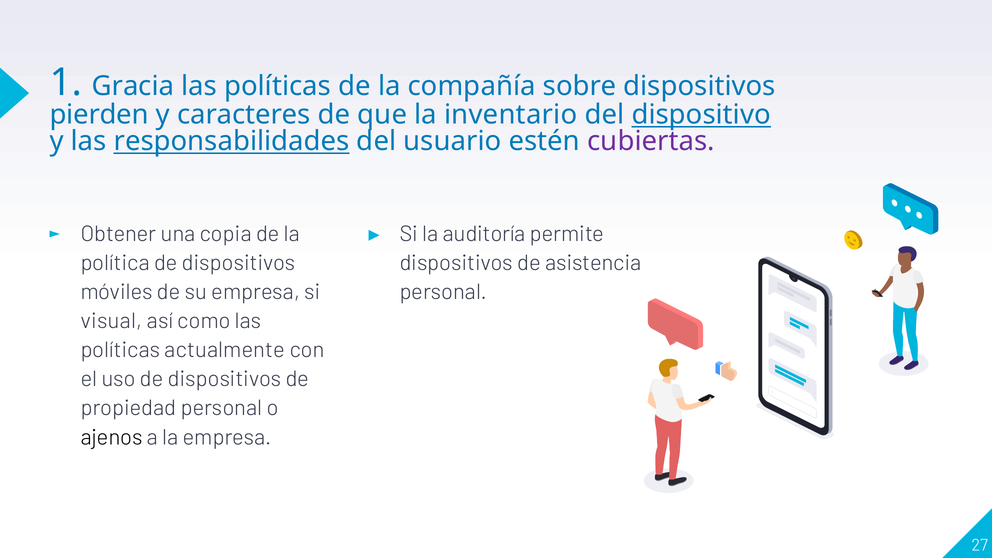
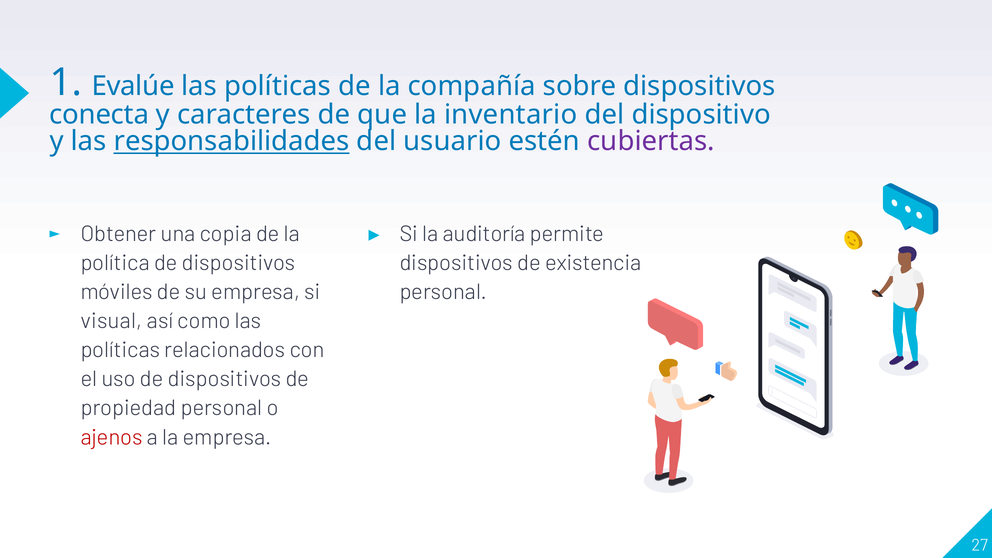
Gracia: Gracia -> Evalúe (133, 86)
pierden: pierden -> conecta (99, 115)
dispositivo underline: present -> none (701, 115)
asistencia: asistencia -> existencia (593, 263)
actualmente: actualmente -> relacionados (225, 350)
ajenos colour: black -> red (112, 437)
